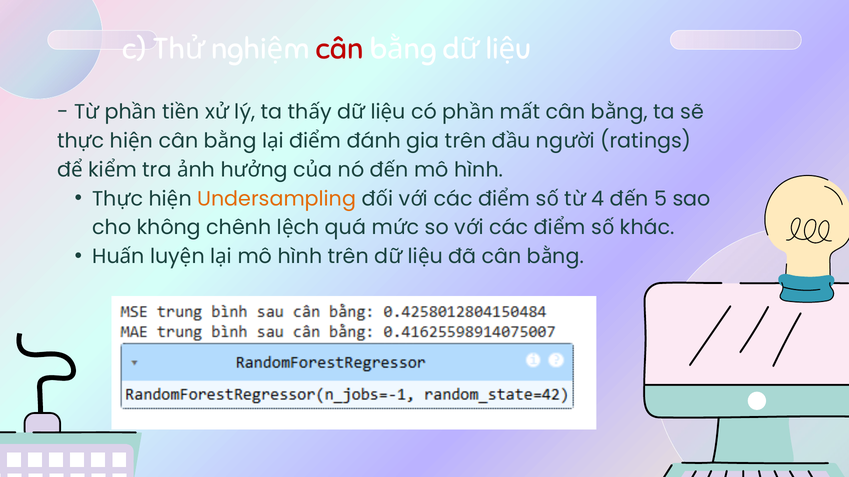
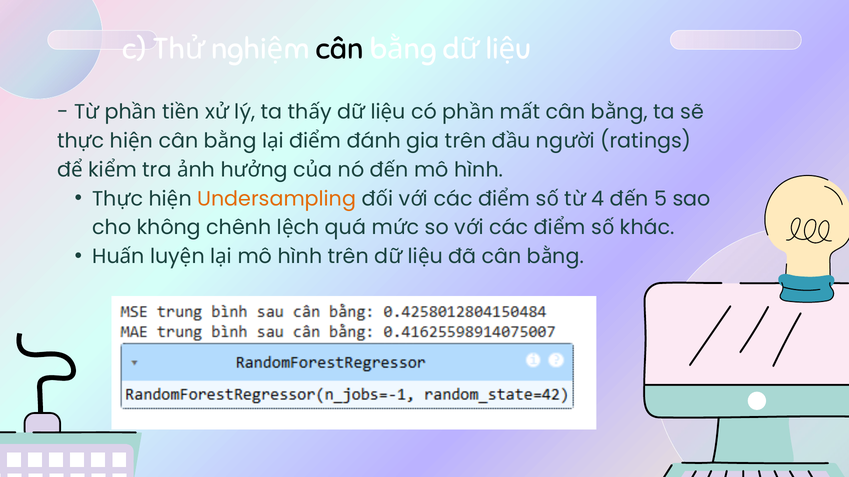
cân colour: red -> black (340, 49)
